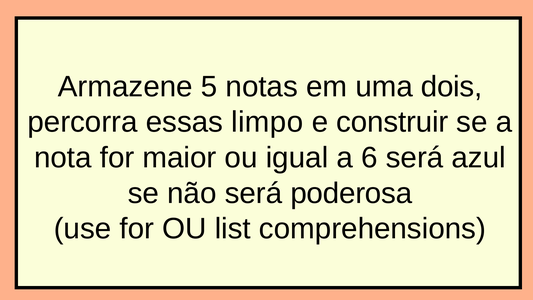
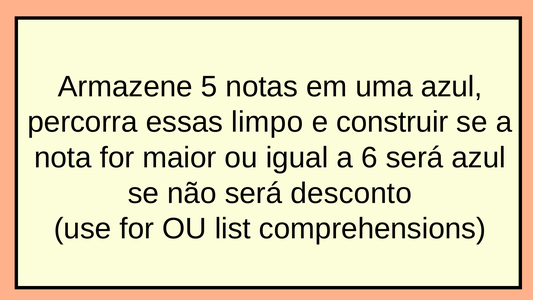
uma dois: dois -> azul (452, 87)
poderosa: poderosa -> desconto (351, 193)
